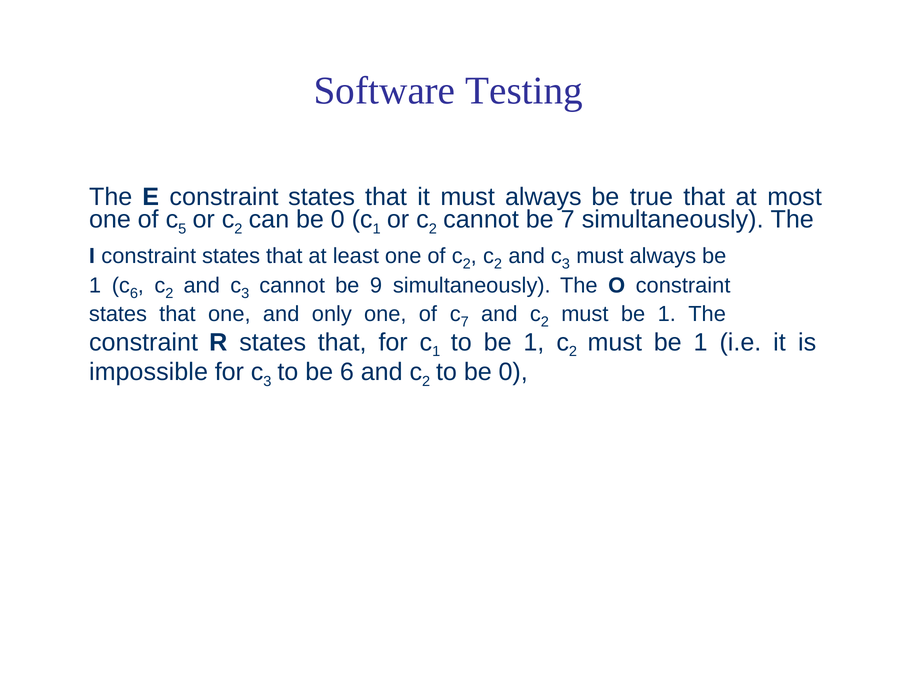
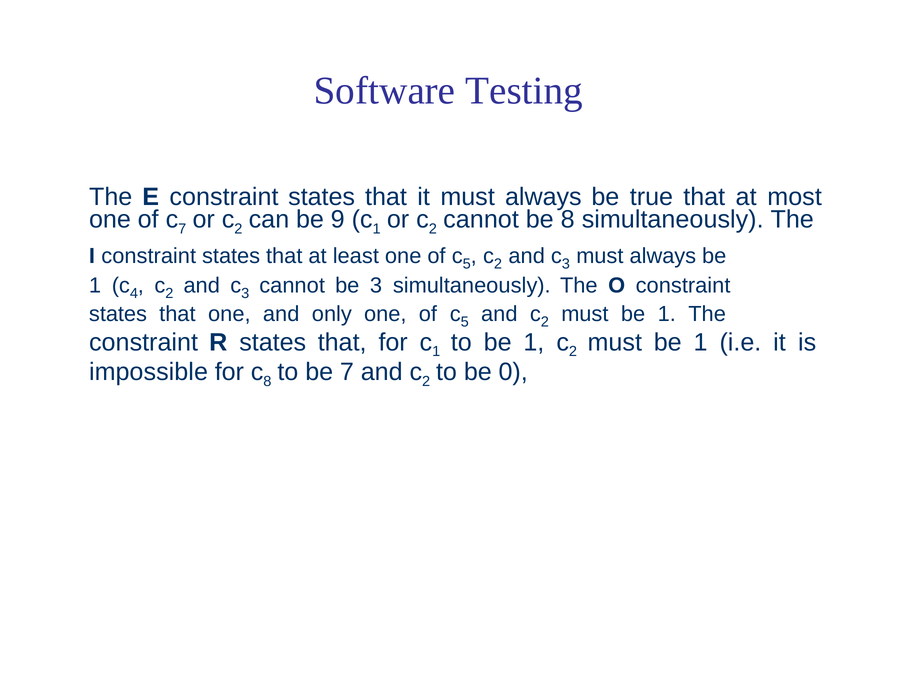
5: 5 -> 7 (182, 229)
can be 0: 0 -> 9 (338, 220)
be 7: 7 -> 8 (568, 220)
2: 2 -> 5 (467, 264)
6: 6 -> 4 (134, 294)
be 9: 9 -> 3 (376, 286)
7: 7 -> 5 (465, 322)
3: 3 -> 8 (267, 381)
be 6: 6 -> 7 (347, 372)
